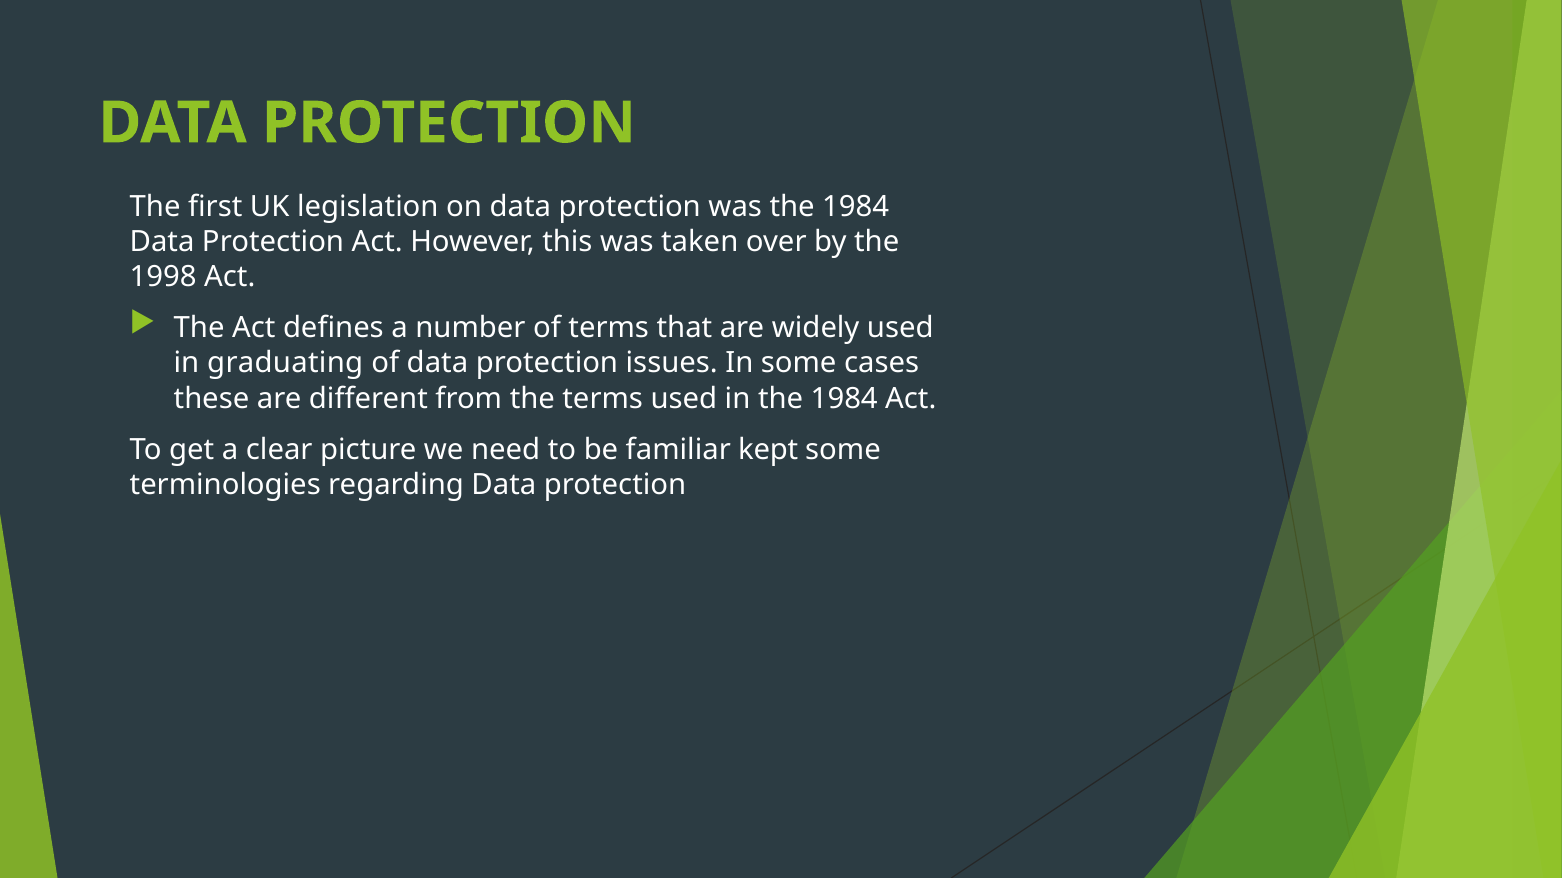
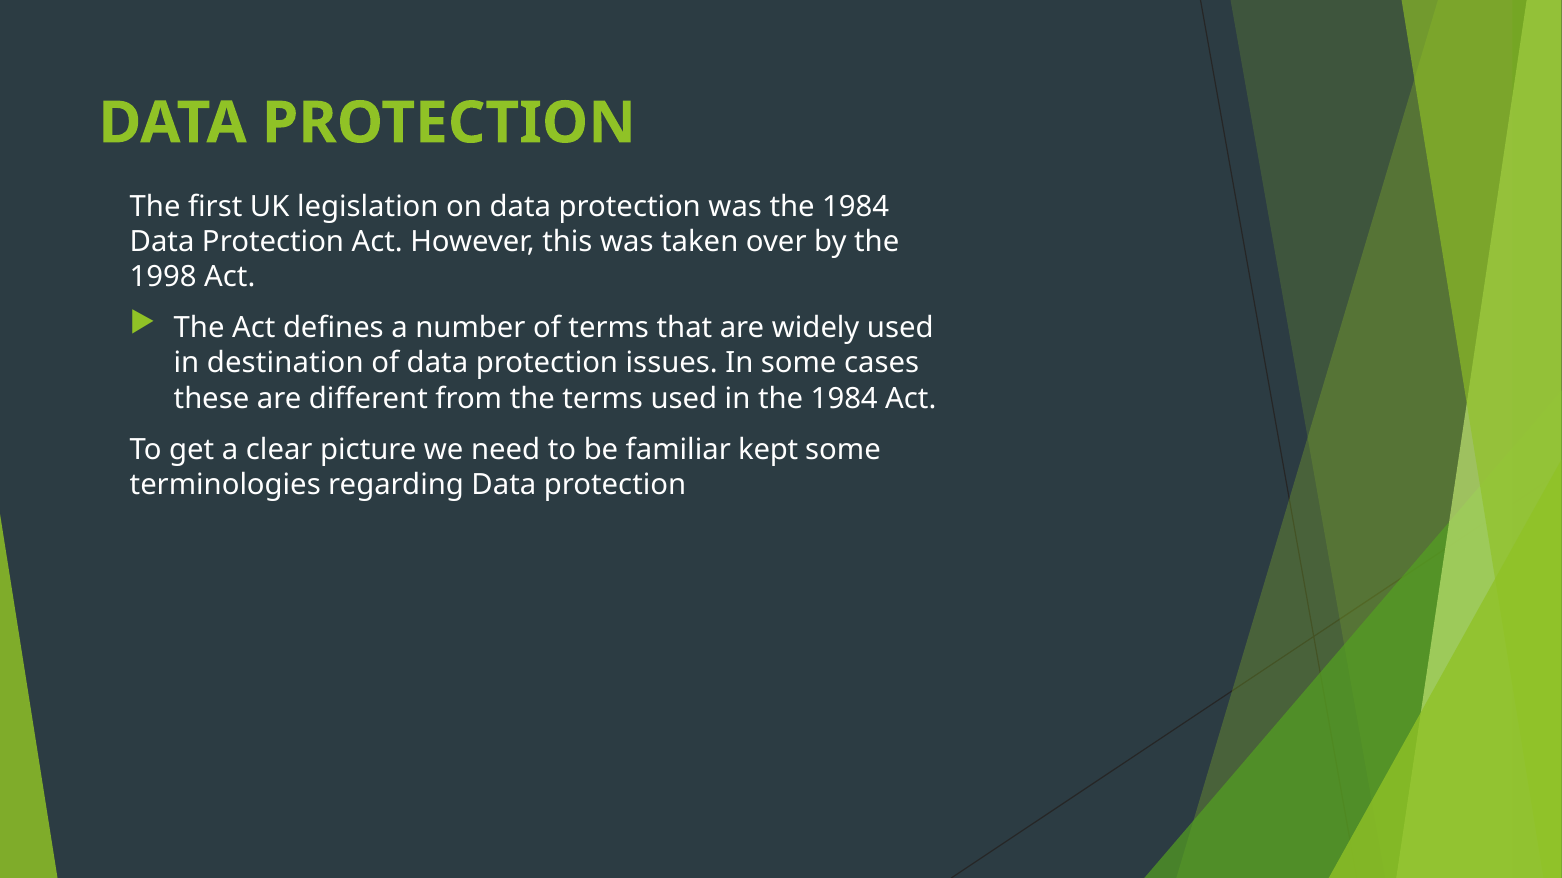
graduating: graduating -> destination (285, 364)
